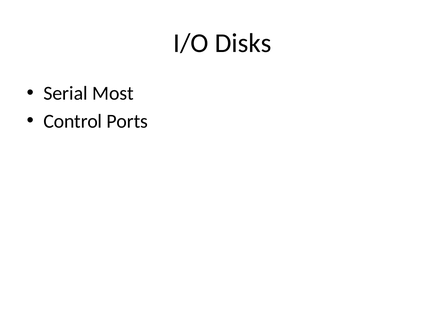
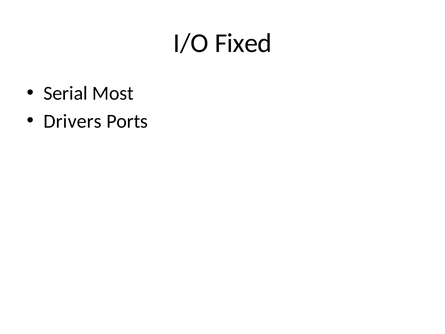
Disks: Disks -> Fixed (243, 43)
Control: Control -> Drivers (73, 121)
